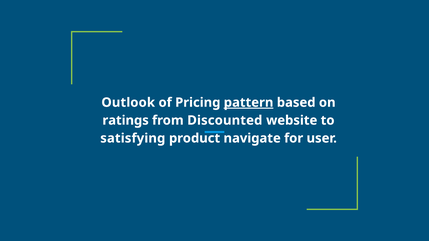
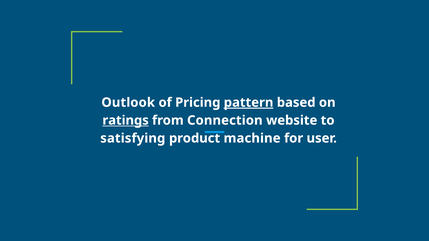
ratings underline: none -> present (126, 121)
Discounted: Discounted -> Connection (225, 121)
navigate: navigate -> machine (252, 138)
